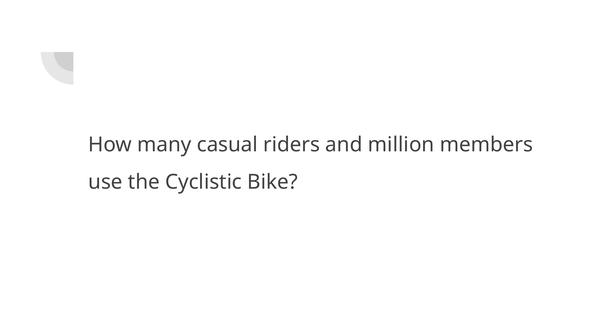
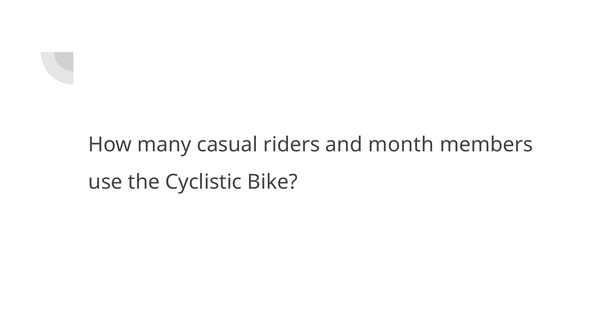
million: million -> month (401, 145)
